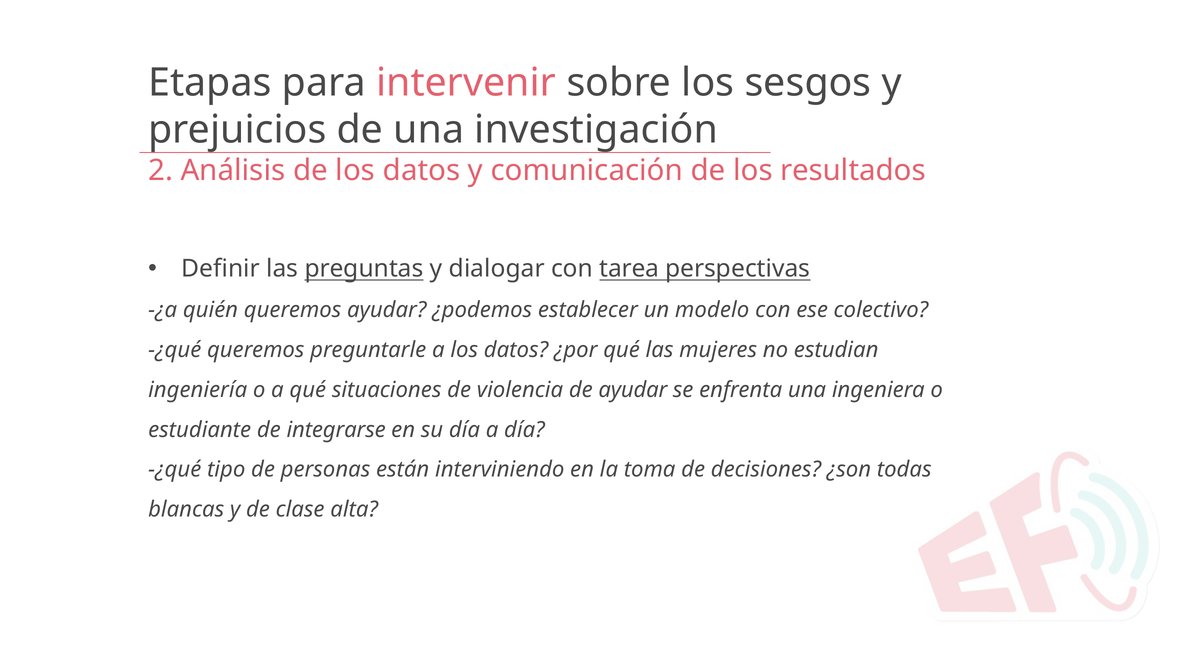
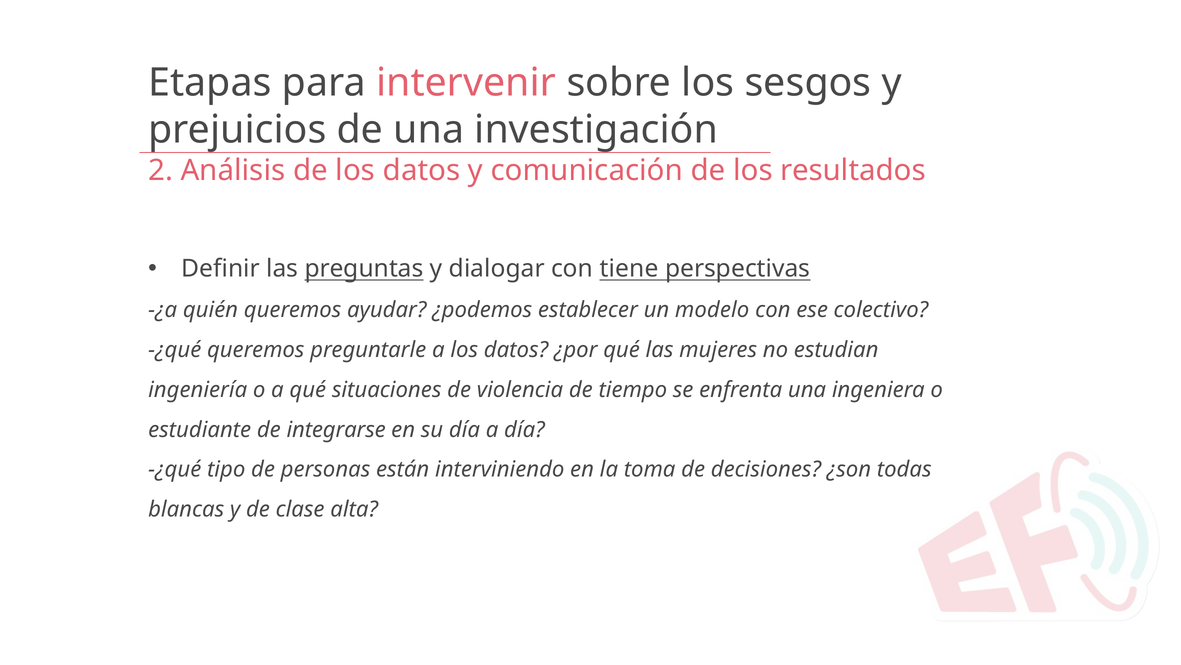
tarea: tarea -> tiene (629, 269)
de ayudar: ayudar -> tiempo (633, 389)
